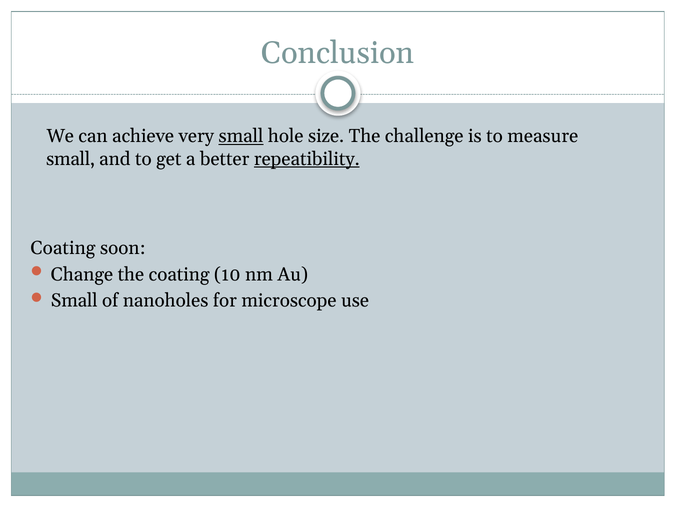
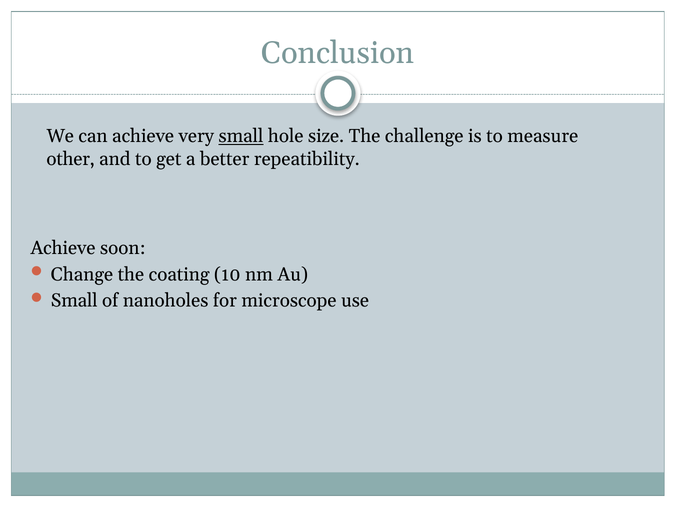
small: small -> other (71, 159)
repeatibility underline: present -> none (307, 159)
Coating: Coating -> Achieve (63, 248)
